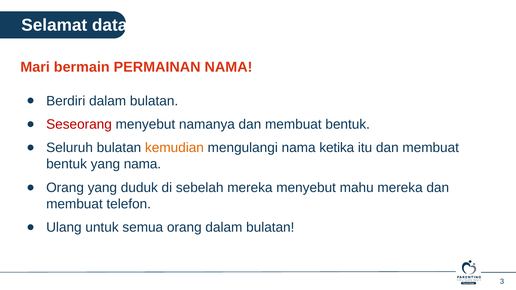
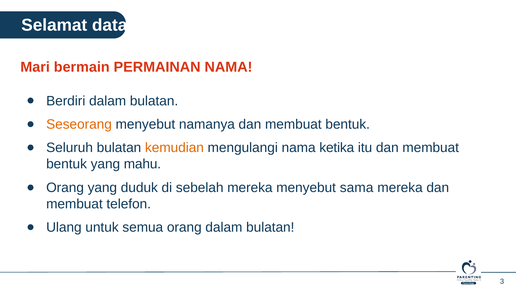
Seseorang colour: red -> orange (79, 124)
yang nama: nama -> mahu (142, 164)
mahu: mahu -> sama (357, 188)
